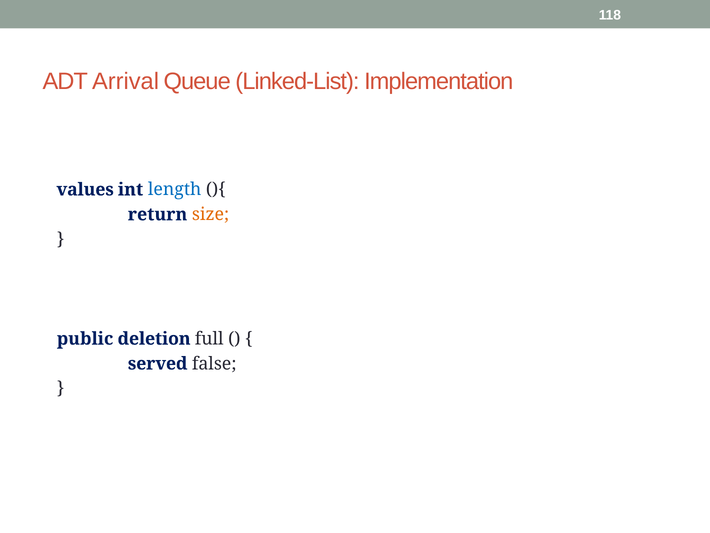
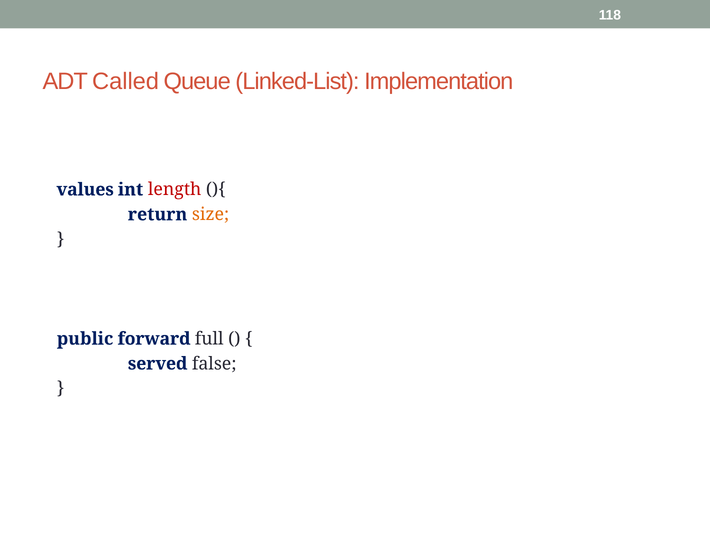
Arrival: Arrival -> Called (126, 82)
length colour: blue -> red (175, 189)
deletion: deletion -> forward (154, 338)
